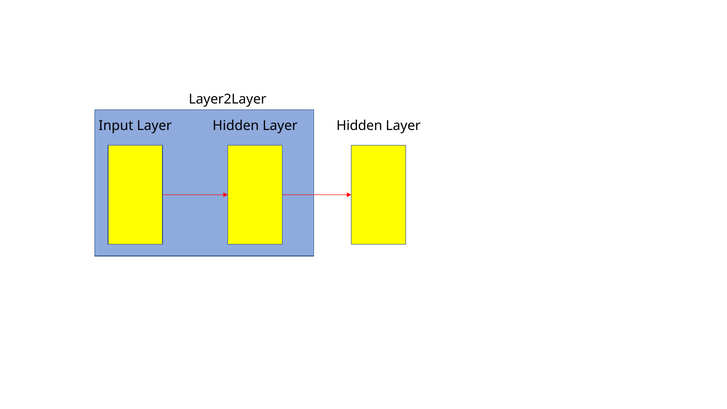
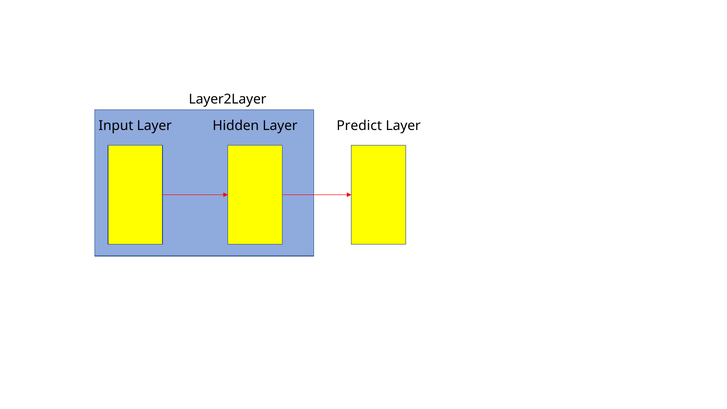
Hidden Layer Hidden: Hidden -> Predict (359, 126)
